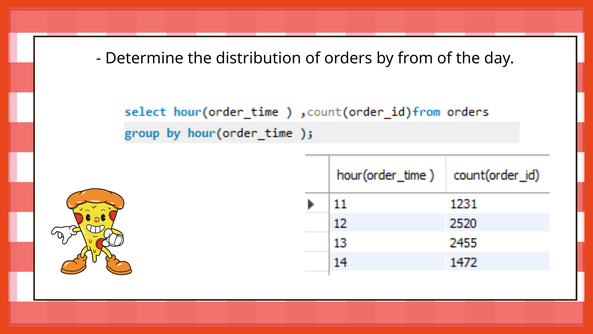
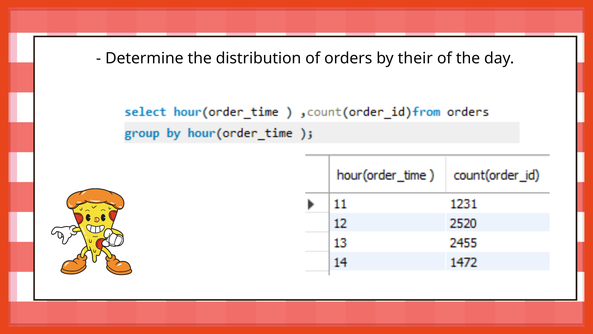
from: from -> their (415, 58)
